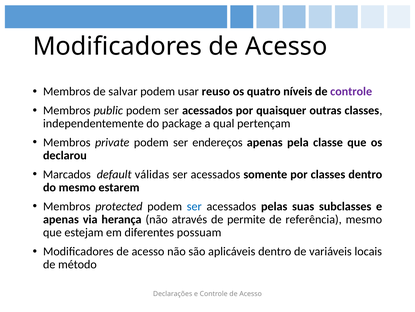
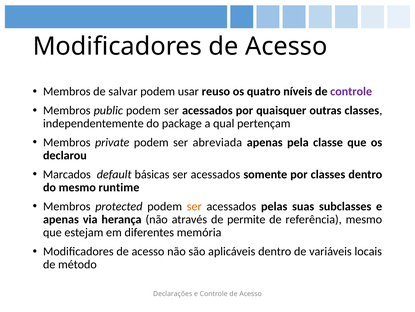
endereços: endereços -> abreviada (217, 142)
válidas: válidas -> básicas (152, 174)
estarem: estarem -> runtime (119, 187)
ser colour: blue -> orange (194, 206)
possuam: possuam -> memória (199, 232)
